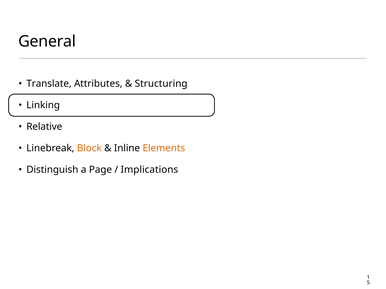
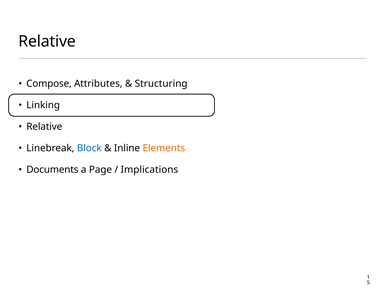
General: General -> Relative (47, 41)
Translate: Translate -> Compose (49, 84)
Block colour: orange -> blue (89, 148)
Distinguish: Distinguish -> Documents (52, 170)
